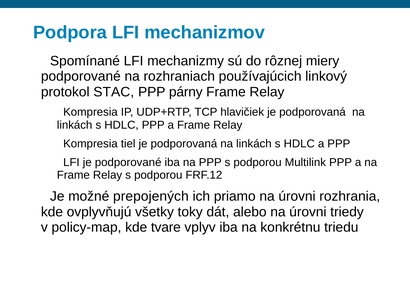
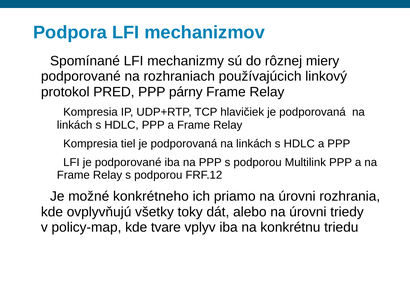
STAC: STAC -> PRED (114, 92)
prepojených: prepojených -> konkrétneho (151, 197)
